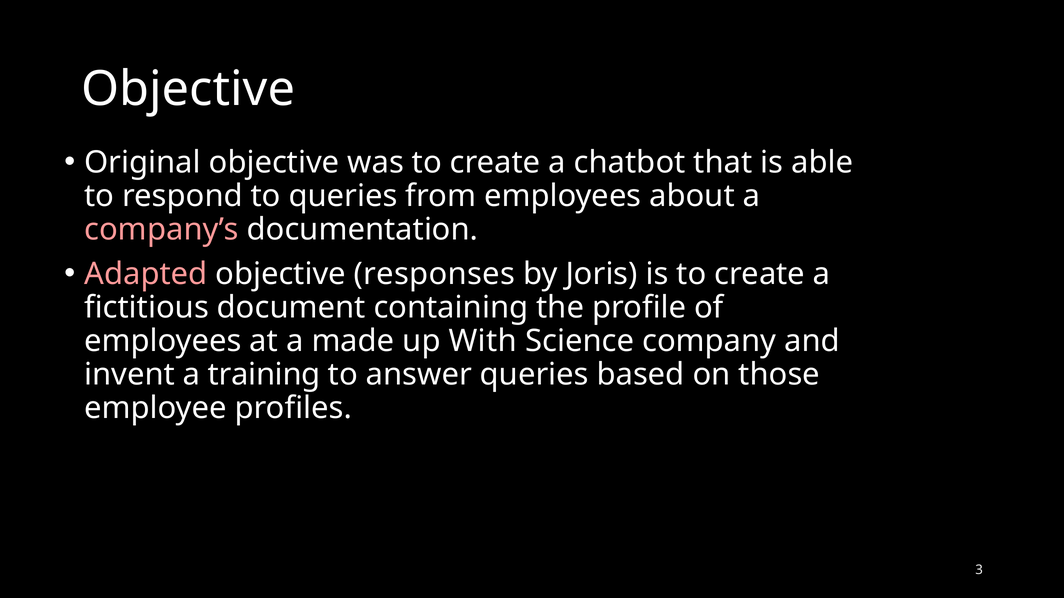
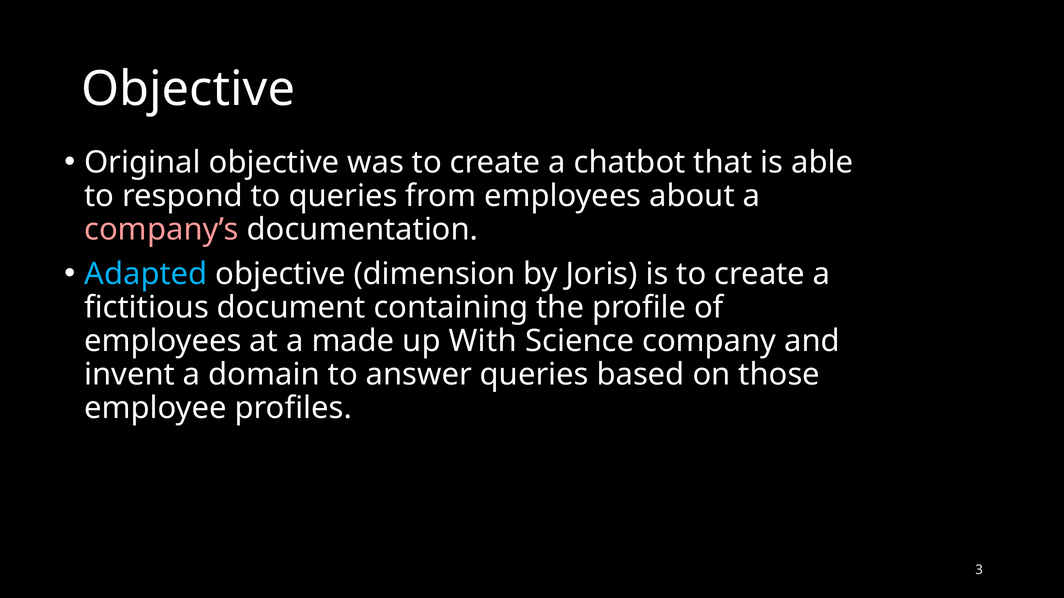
Adapted colour: pink -> light blue (146, 274)
responses: responses -> dimension (435, 274)
training: training -> domain (264, 375)
